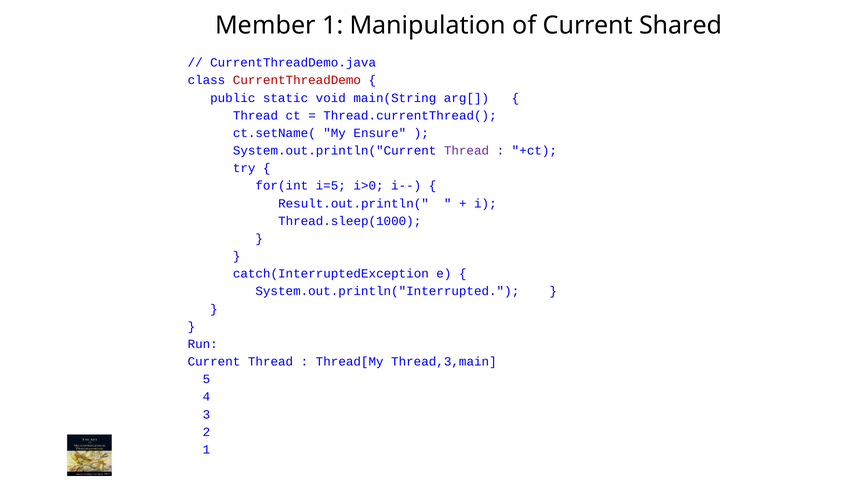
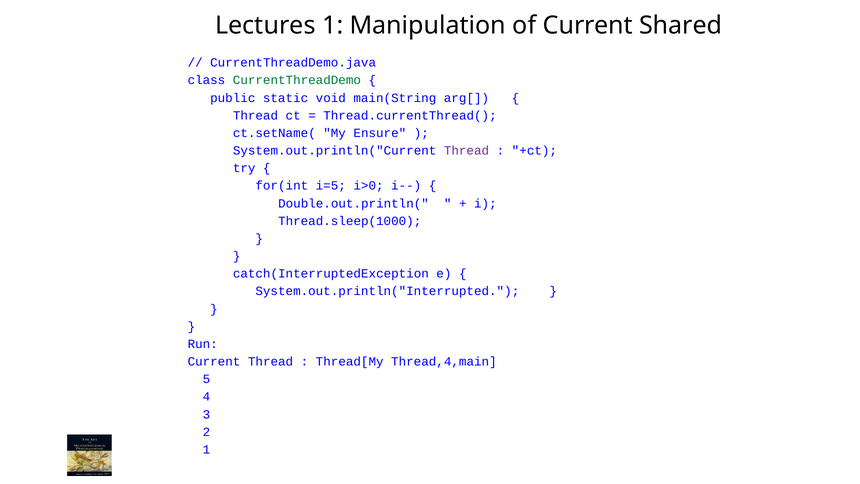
Member: Member -> Lectures (265, 25)
CurrentThreadDemo colour: red -> green (297, 80)
Result.out.println(: Result.out.println( -> Double.out.println( (354, 203)
Thread,3,main: Thread,3,main -> Thread,4,main (444, 361)
